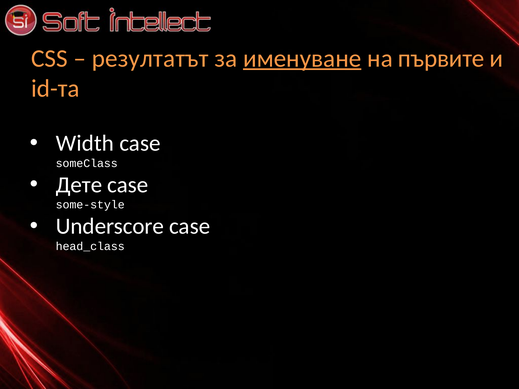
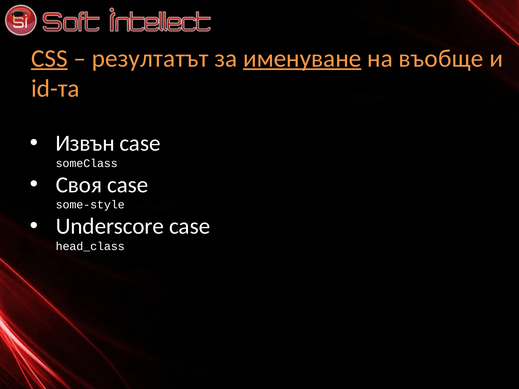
CSS underline: none -> present (49, 58)
първите: първите -> въобще (441, 58)
Width: Width -> Извън (85, 143)
Дете: Дете -> Своя (79, 185)
